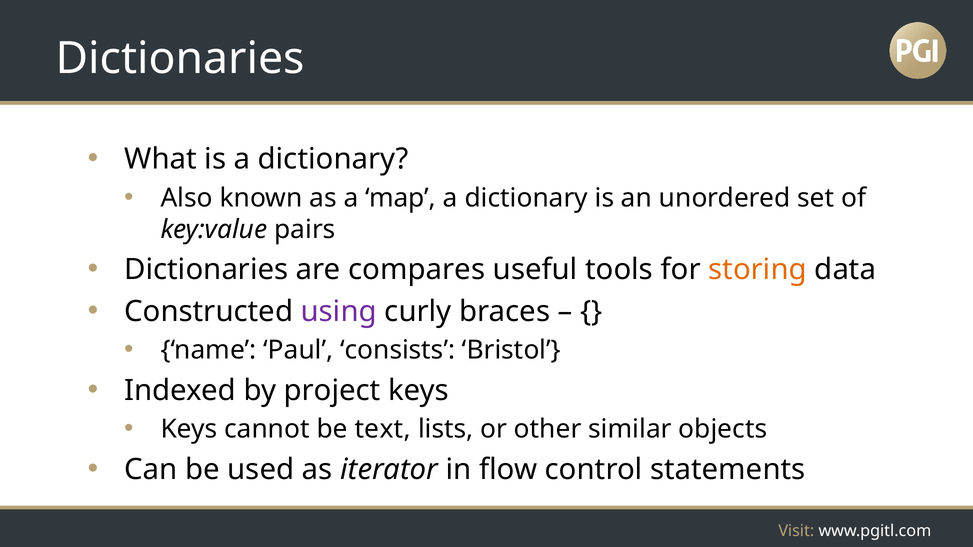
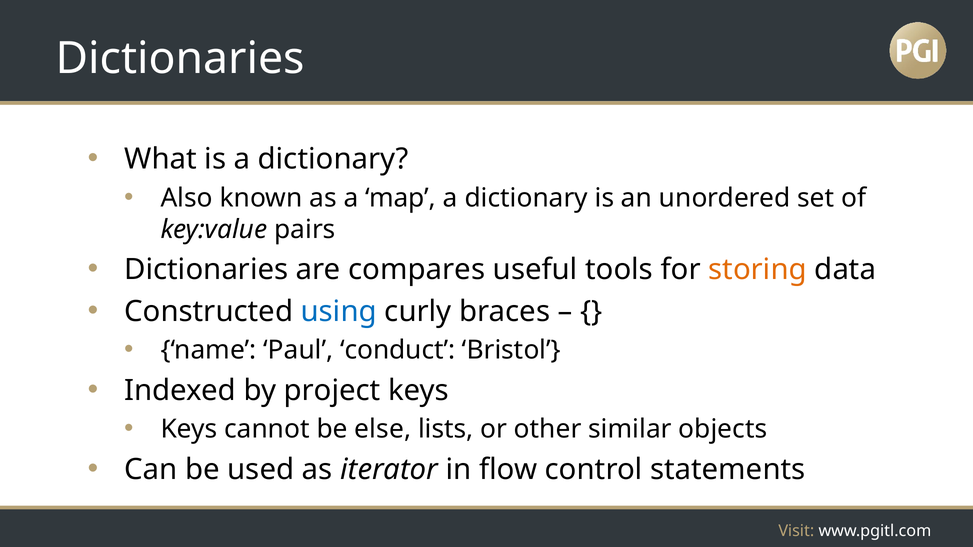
using colour: purple -> blue (339, 312)
consists: consists -> conduct (398, 350)
text: text -> else (383, 429)
